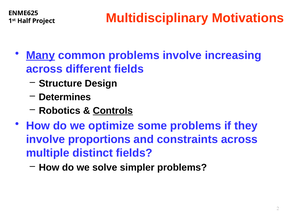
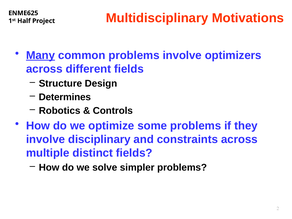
increasing: increasing -> optimizers (233, 55)
Controls underline: present -> none (113, 111)
proportions: proportions -> disciplinary (99, 139)
